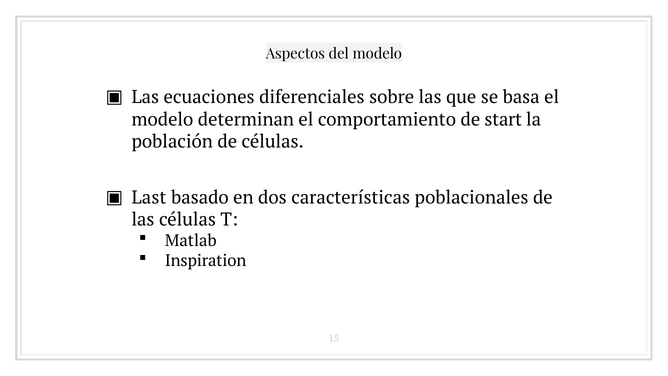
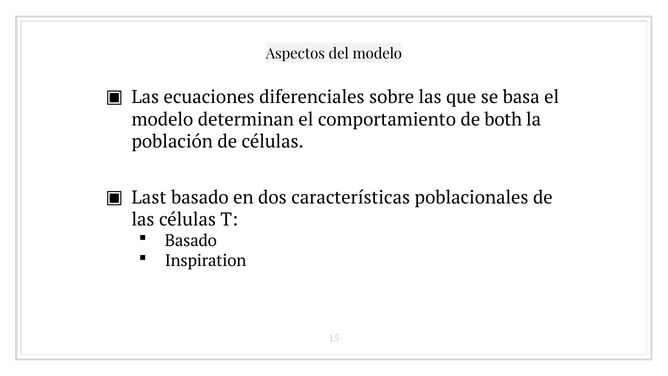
start: start -> both (503, 119)
Matlab: Matlab -> Basado (191, 241)
